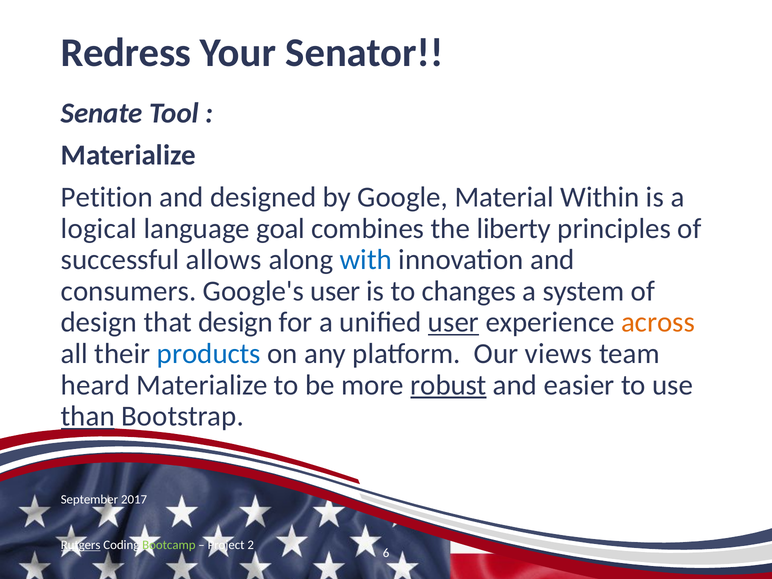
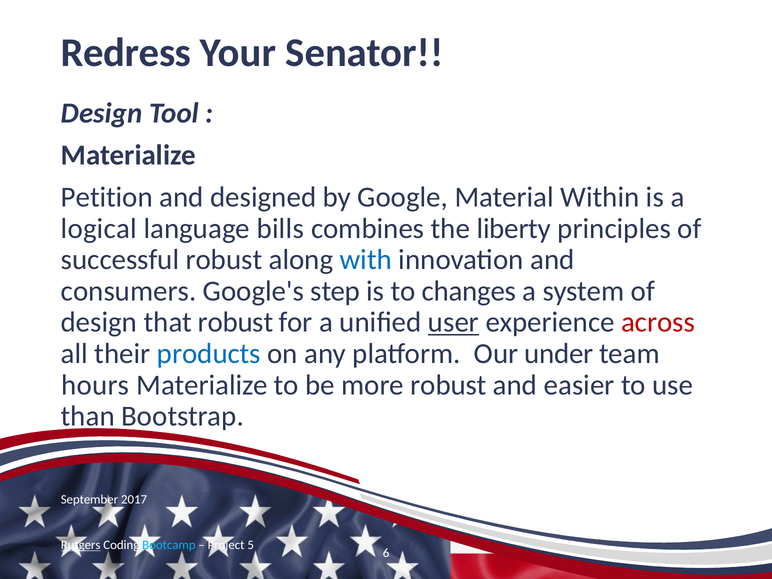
Senate: Senate -> Design (102, 113)
goal: goal -> bills (280, 228)
successful allows: allows -> robust (224, 260)
Google's user: user -> step (335, 291)
that design: design -> robust (236, 322)
across colour: orange -> red (658, 322)
views: views -> under (559, 354)
heard: heard -> hours (95, 385)
robust underline: present -> none (448, 385)
than underline: present -> none (88, 416)
Bootcamp colour: light green -> light blue (169, 545)
2: 2 -> 5 (251, 545)
